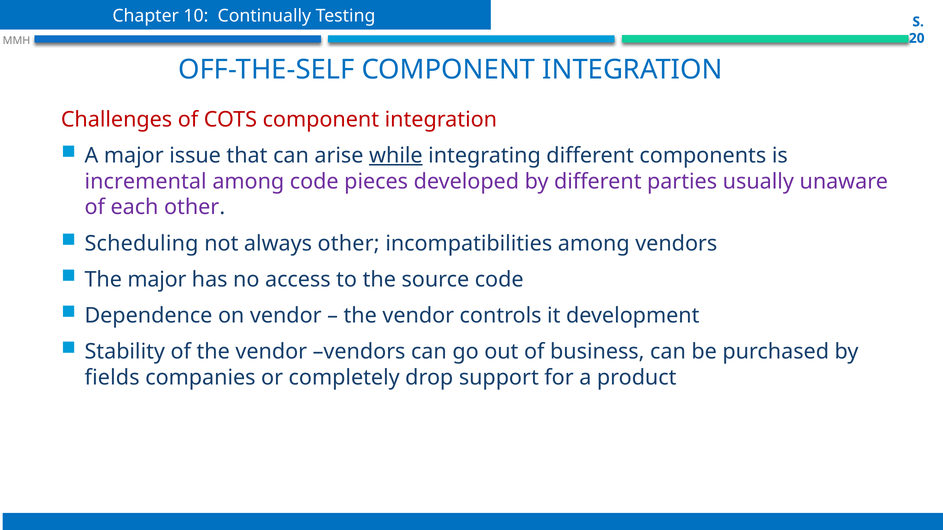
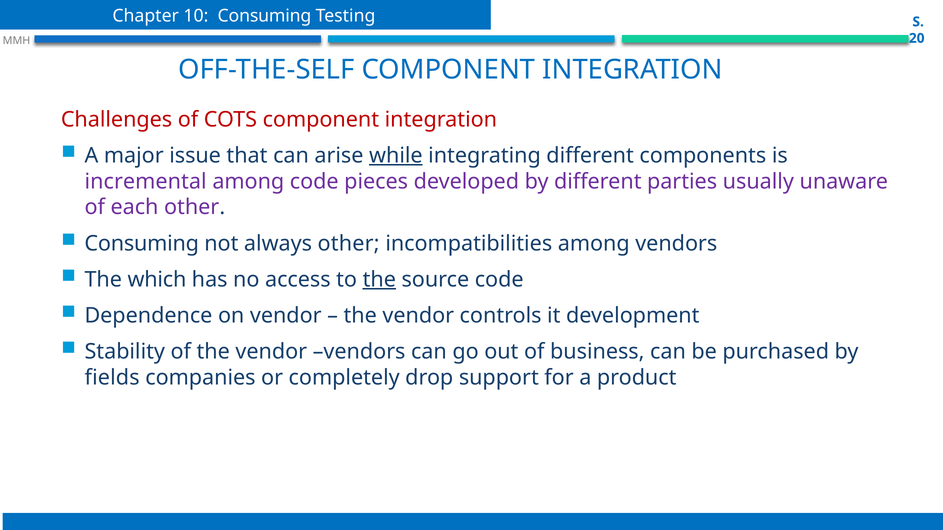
10 Continually: Continually -> Consuming (264, 16)
Scheduling: Scheduling -> Consuming (142, 244)
The major: major -> which (157, 280)
the underline: none -> present (379, 280)
